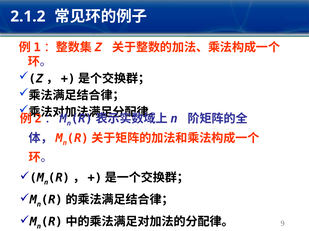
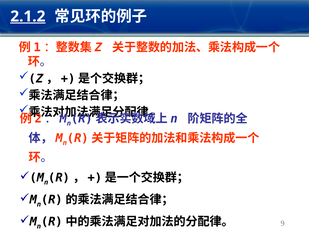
2.1.2 underline: none -> present (28, 16)
